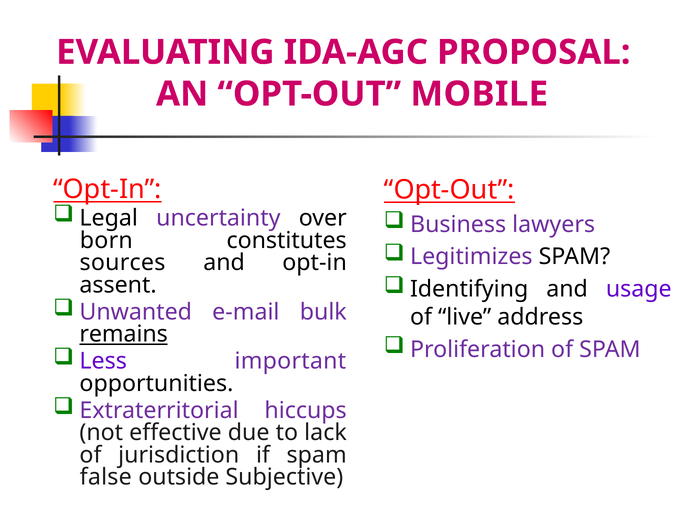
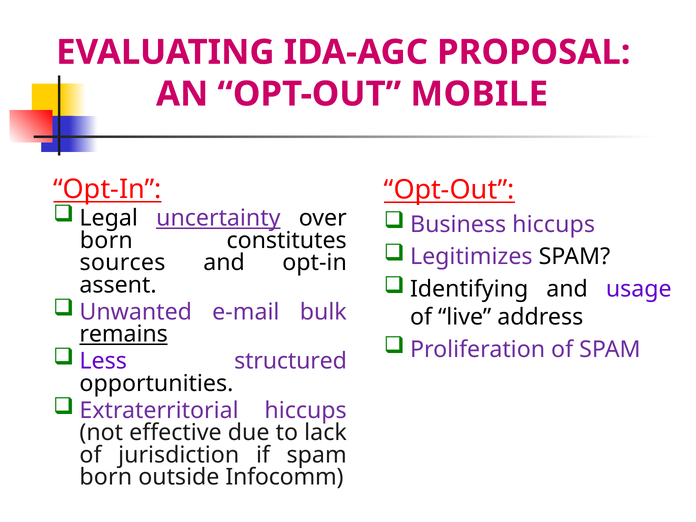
uncertainty underline: none -> present (218, 218)
Business lawyers: lawyers -> hiccups (554, 224)
important: important -> structured (291, 361)
false: false -> born (106, 477)
Subjective: Subjective -> Infocomm (284, 477)
